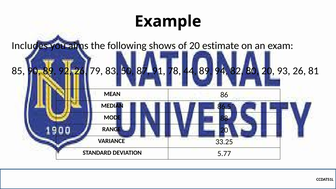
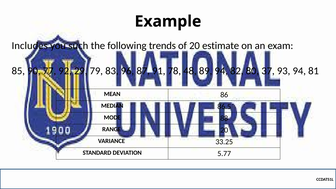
aims: aims -> such (78, 46)
shows: shows -> trends (162, 46)
90 89: 89 -> 77 (50, 71)
92 26: 26 -> 29 (81, 71)
50: 50 -> 96 (128, 71)
44: 44 -> 48 (190, 71)
80 20: 20 -> 37 (268, 71)
93 26: 26 -> 94 (299, 71)
